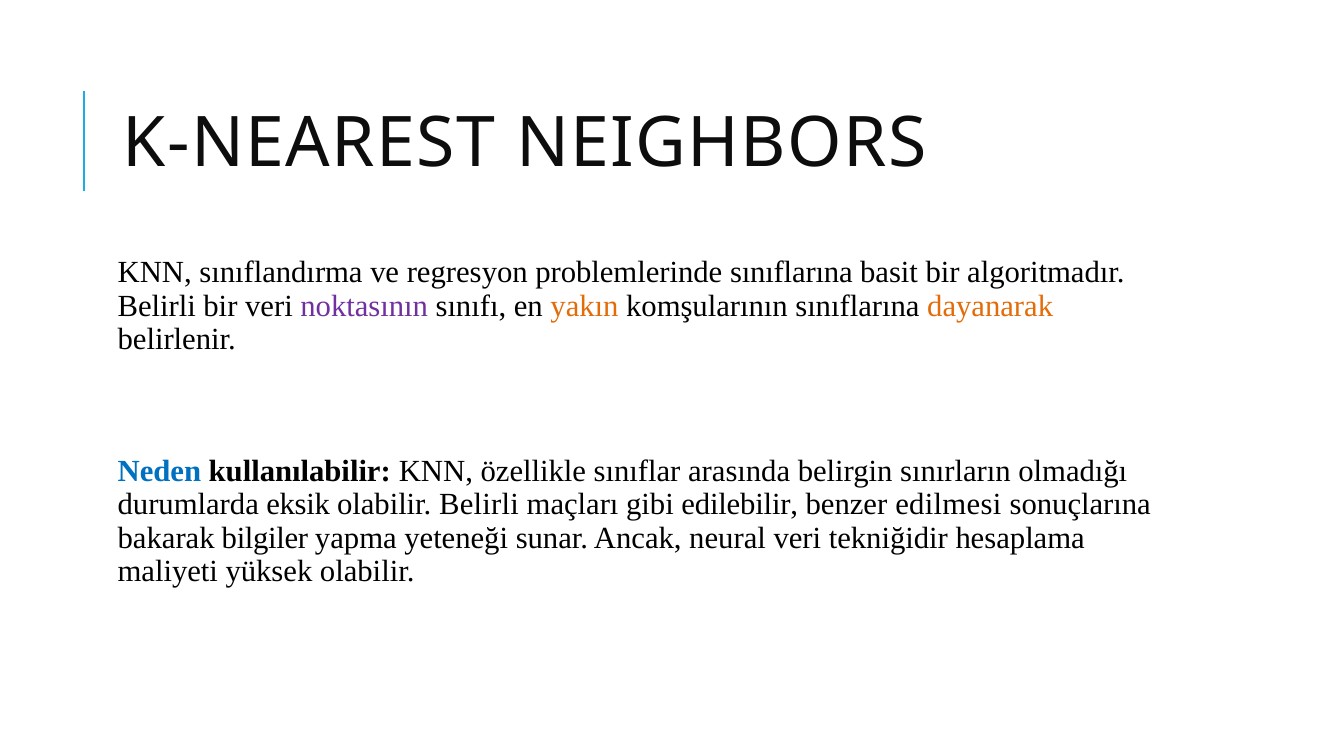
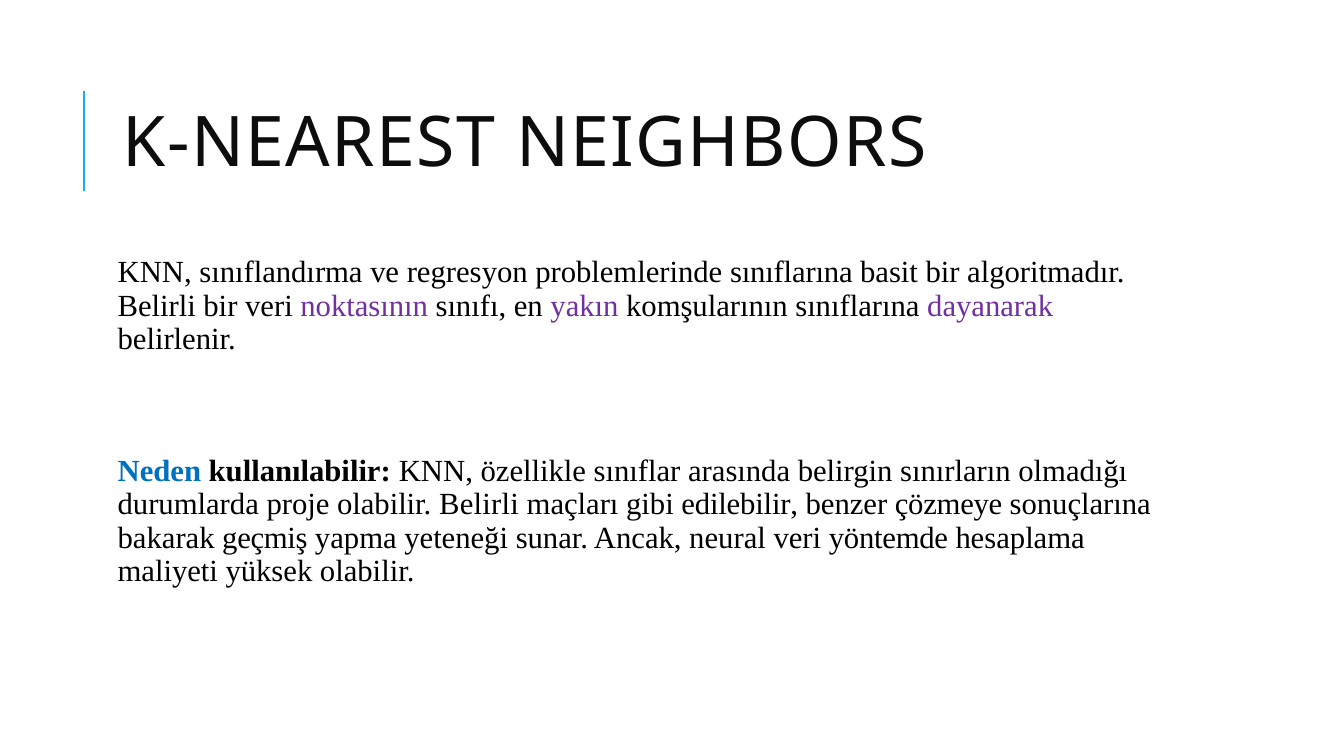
yakın colour: orange -> purple (585, 306)
dayanarak colour: orange -> purple (990, 306)
eksik: eksik -> proje (298, 505)
edilmesi: edilmesi -> çözmeye (949, 505)
bilgiler: bilgiler -> geçmiş (265, 538)
tekniğidir: tekniğidir -> yöntemde (888, 538)
